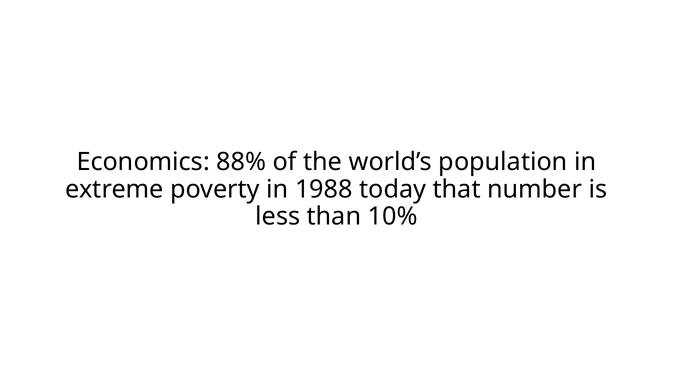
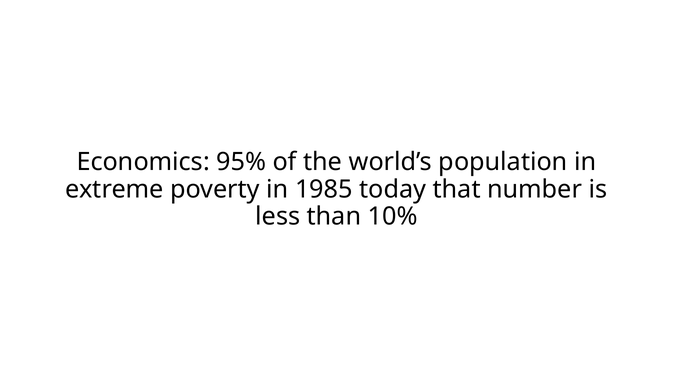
88%: 88% -> 95% (241, 162)
1988: 1988 -> 1985 (324, 189)
